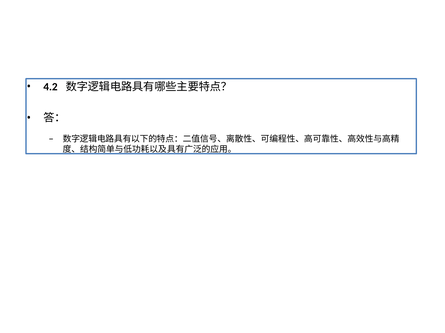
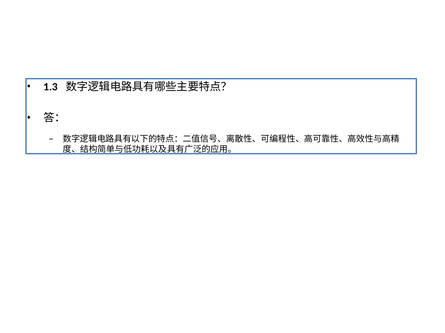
4.2: 4.2 -> 1.3 (50, 87)
